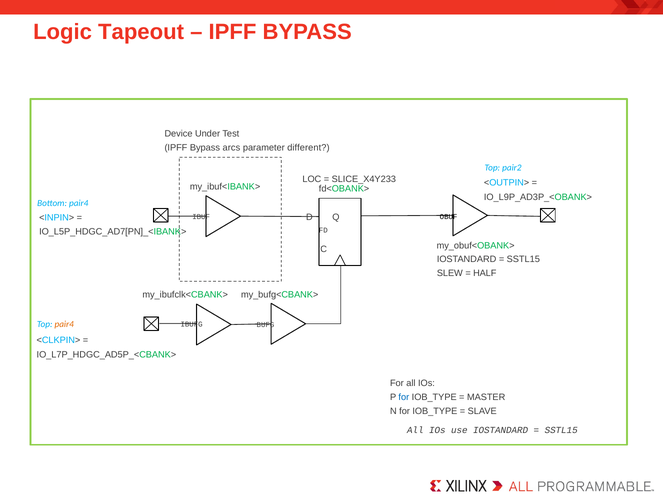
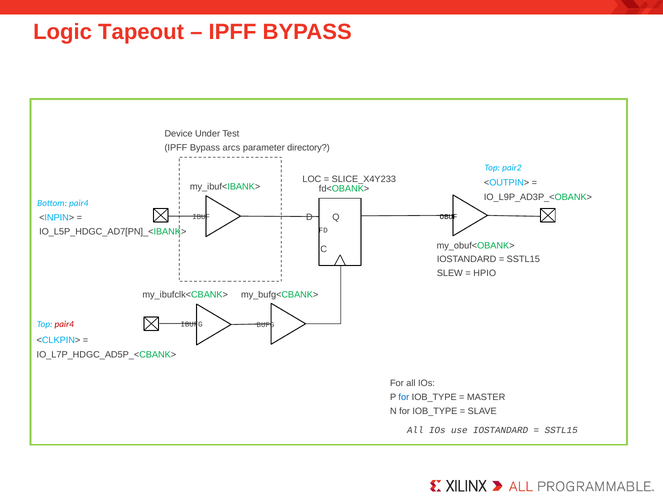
different: different -> directory (309, 148)
HALF: HALF -> HPIO (485, 273)
pair4 colour: orange -> red (64, 325)
